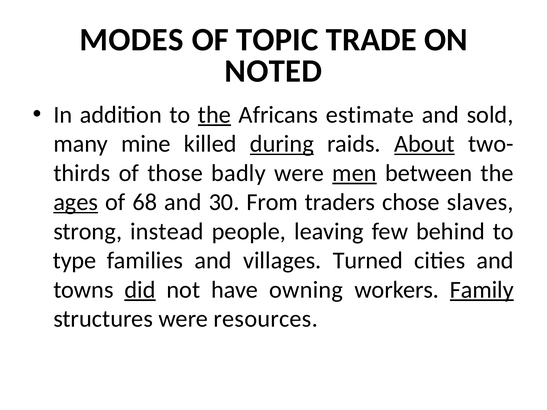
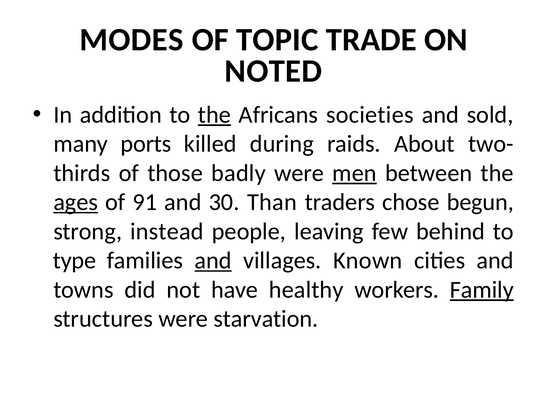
estimate: estimate -> societies (370, 115)
mine: mine -> ports (146, 144)
during underline: present -> none (282, 144)
About underline: present -> none (424, 144)
68: 68 -> 91 (145, 202)
From: From -> Than (272, 202)
slaves: slaves -> begun (480, 202)
and underline: none -> present (213, 261)
Turned: Turned -> Known (368, 261)
did underline: present -> none (140, 290)
owning: owning -> healthy (306, 290)
resources: resources -> starvation (266, 319)
